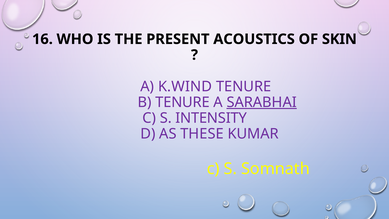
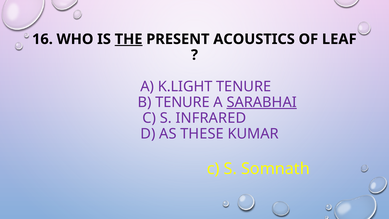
THE underline: none -> present (129, 39)
SKIN: SKIN -> LEAF (339, 39)
K.WIND: K.WIND -> K.LIGHT (185, 86)
INTENSITY: INTENSITY -> INFRARED (211, 118)
